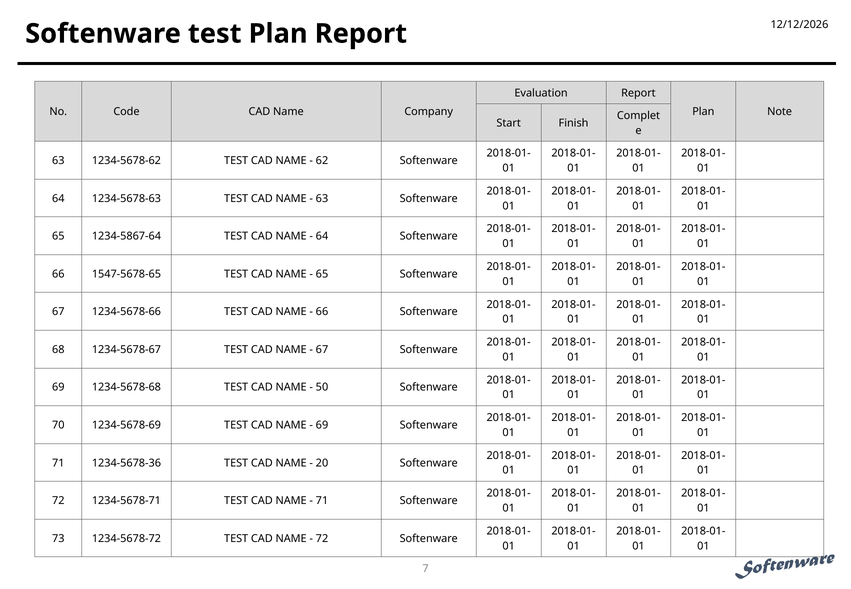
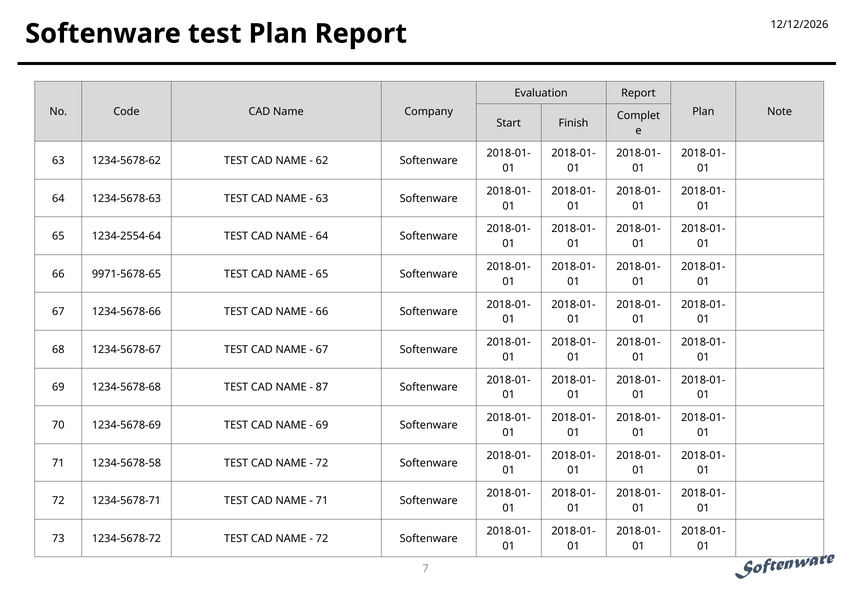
1234-5867-64: 1234-5867-64 -> 1234-2554-64 (126, 236)
1547-5678-65: 1547-5678-65 -> 9971-5678-65 (126, 274)
50: 50 -> 87 (322, 387)
1234-5678-36: 1234-5678-36 -> 1234-5678-58 (126, 463)
20: 20 -> 72 (322, 463)
